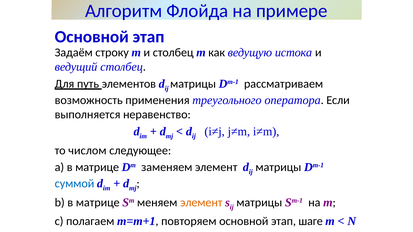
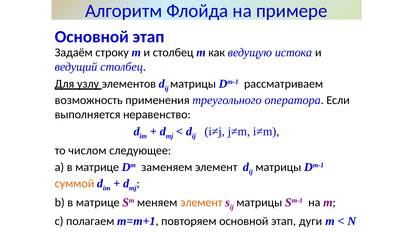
путь: путь -> узлу (88, 84)
суммой colour: blue -> orange (74, 184)
шаге: шаге -> дуги (311, 222)
